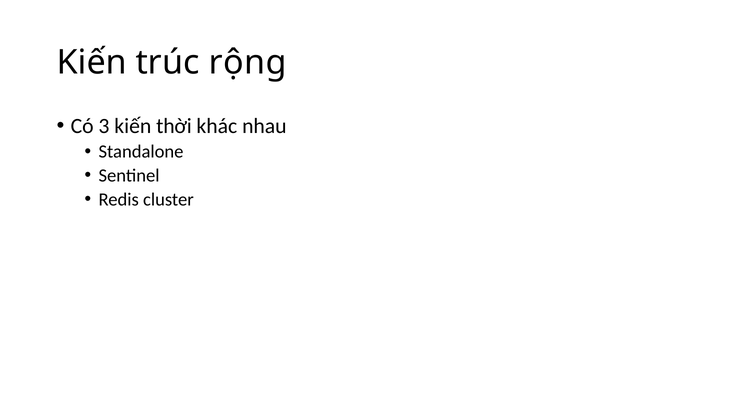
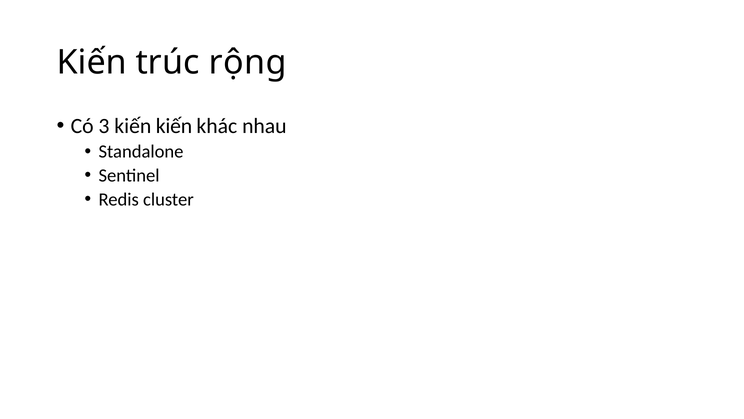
kiến thời: thời -> kiến (174, 126)
